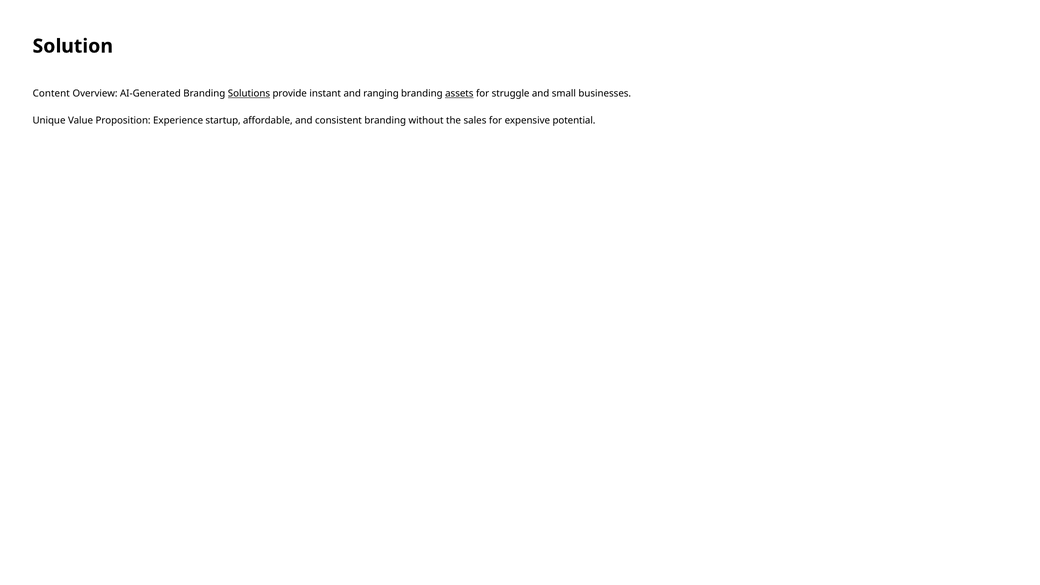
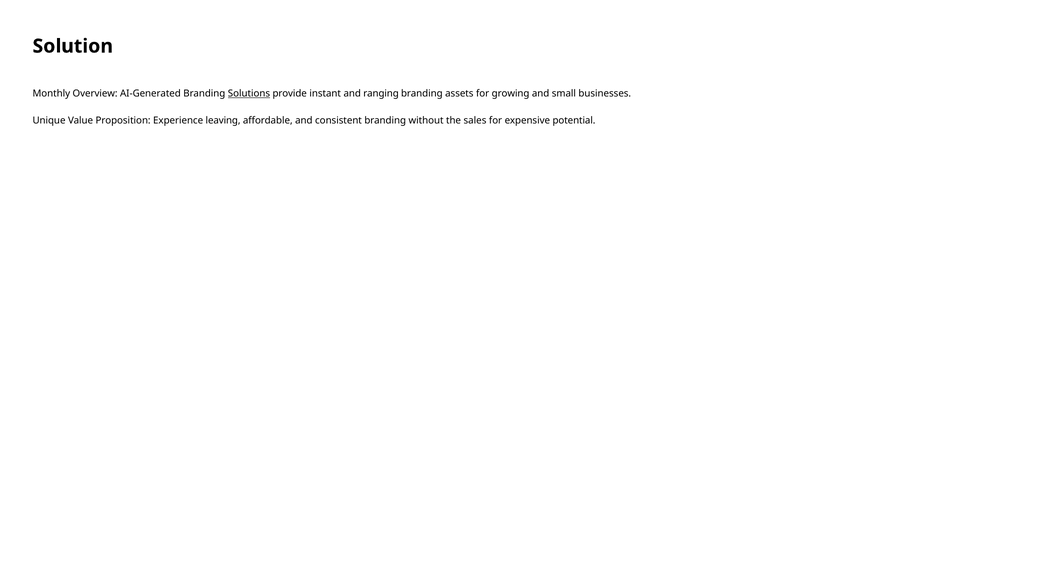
Content: Content -> Monthly (51, 93)
assets underline: present -> none (459, 93)
struggle: struggle -> growing (511, 93)
startup: startup -> leaving (223, 121)
